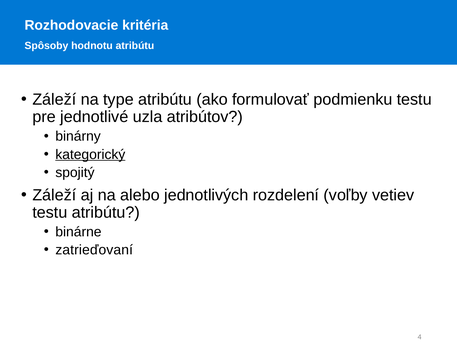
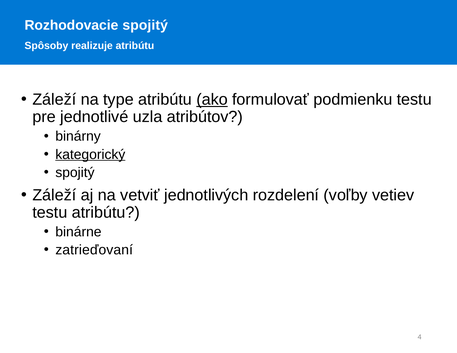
Rozhodovacie kritéria: kritéria -> spojitý (145, 25)
hodnotu: hodnotu -> realizuje (92, 46)
ako underline: none -> present (212, 100)
alebo: alebo -> vetviť (140, 195)
